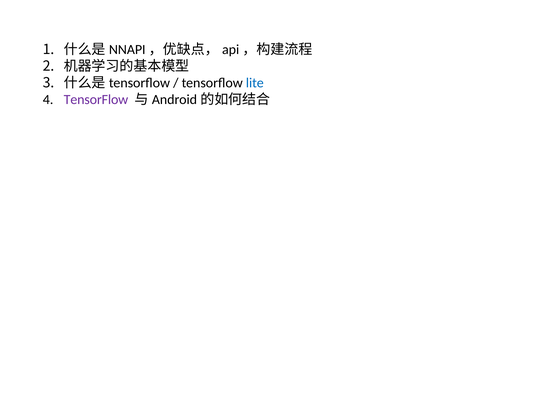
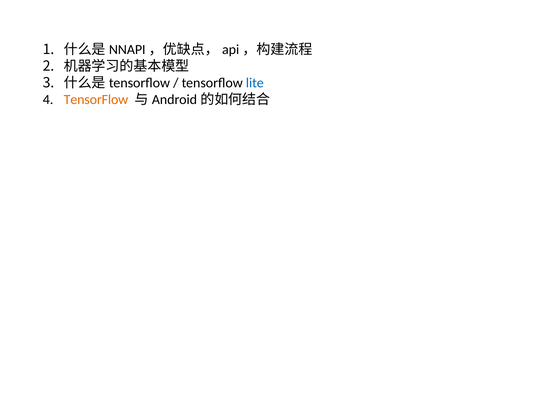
TensorFlow colour: purple -> orange (96, 100)
